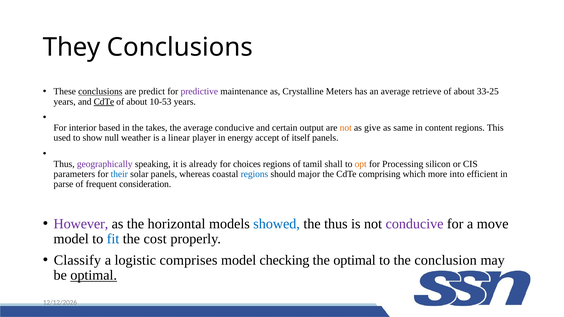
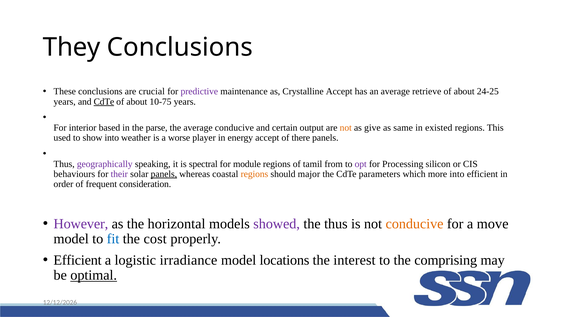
conclusions underline: present -> none (100, 92)
predict: predict -> crucial (152, 92)
Crystalline Meters: Meters -> Accept (339, 92)
33-25: 33-25 -> 24-25 (488, 92)
10-53: 10-53 -> 10-75 (161, 102)
takes: takes -> parse (157, 128)
content: content -> existed (439, 128)
show null: null -> into (112, 138)
linear: linear -> worse (179, 138)
itself: itself -> there (301, 138)
already: already -> spectral (203, 164)
choices: choices -> module (247, 164)
shall: shall -> from (334, 164)
opt colour: orange -> purple (361, 164)
parameters: parameters -> behaviours (74, 174)
their colour: blue -> purple (119, 174)
panels underline: none -> present (164, 174)
regions colour: blue -> orange (254, 174)
comprising: comprising -> parameters (380, 174)
parse: parse -> order (63, 184)
showed colour: blue -> purple (277, 224)
conducive colour: purple -> orange (415, 224)
Classify: Classify -> Efficient (78, 260)
comprises: comprises -> irradiance (188, 260)
checking: checking -> locations (285, 260)
the optimal: optimal -> interest (354, 260)
conclusion: conclusion -> comprising (446, 260)
